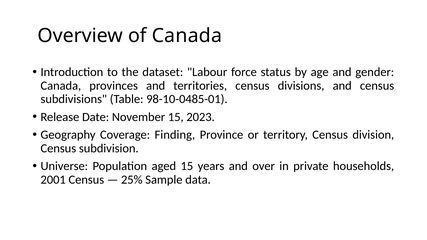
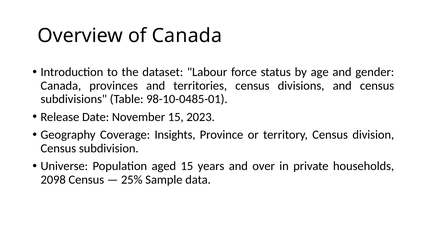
Finding: Finding -> Insights (175, 135)
2001: 2001 -> 2098 (53, 180)
